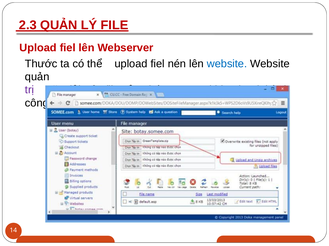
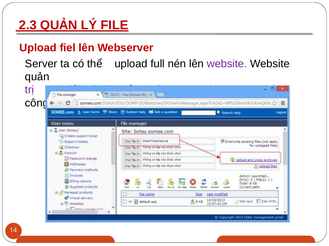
Thước: Thước -> Server (41, 64)
thể upload fiel: fiel -> full (158, 64)
website colour: blue -> purple (227, 64)
